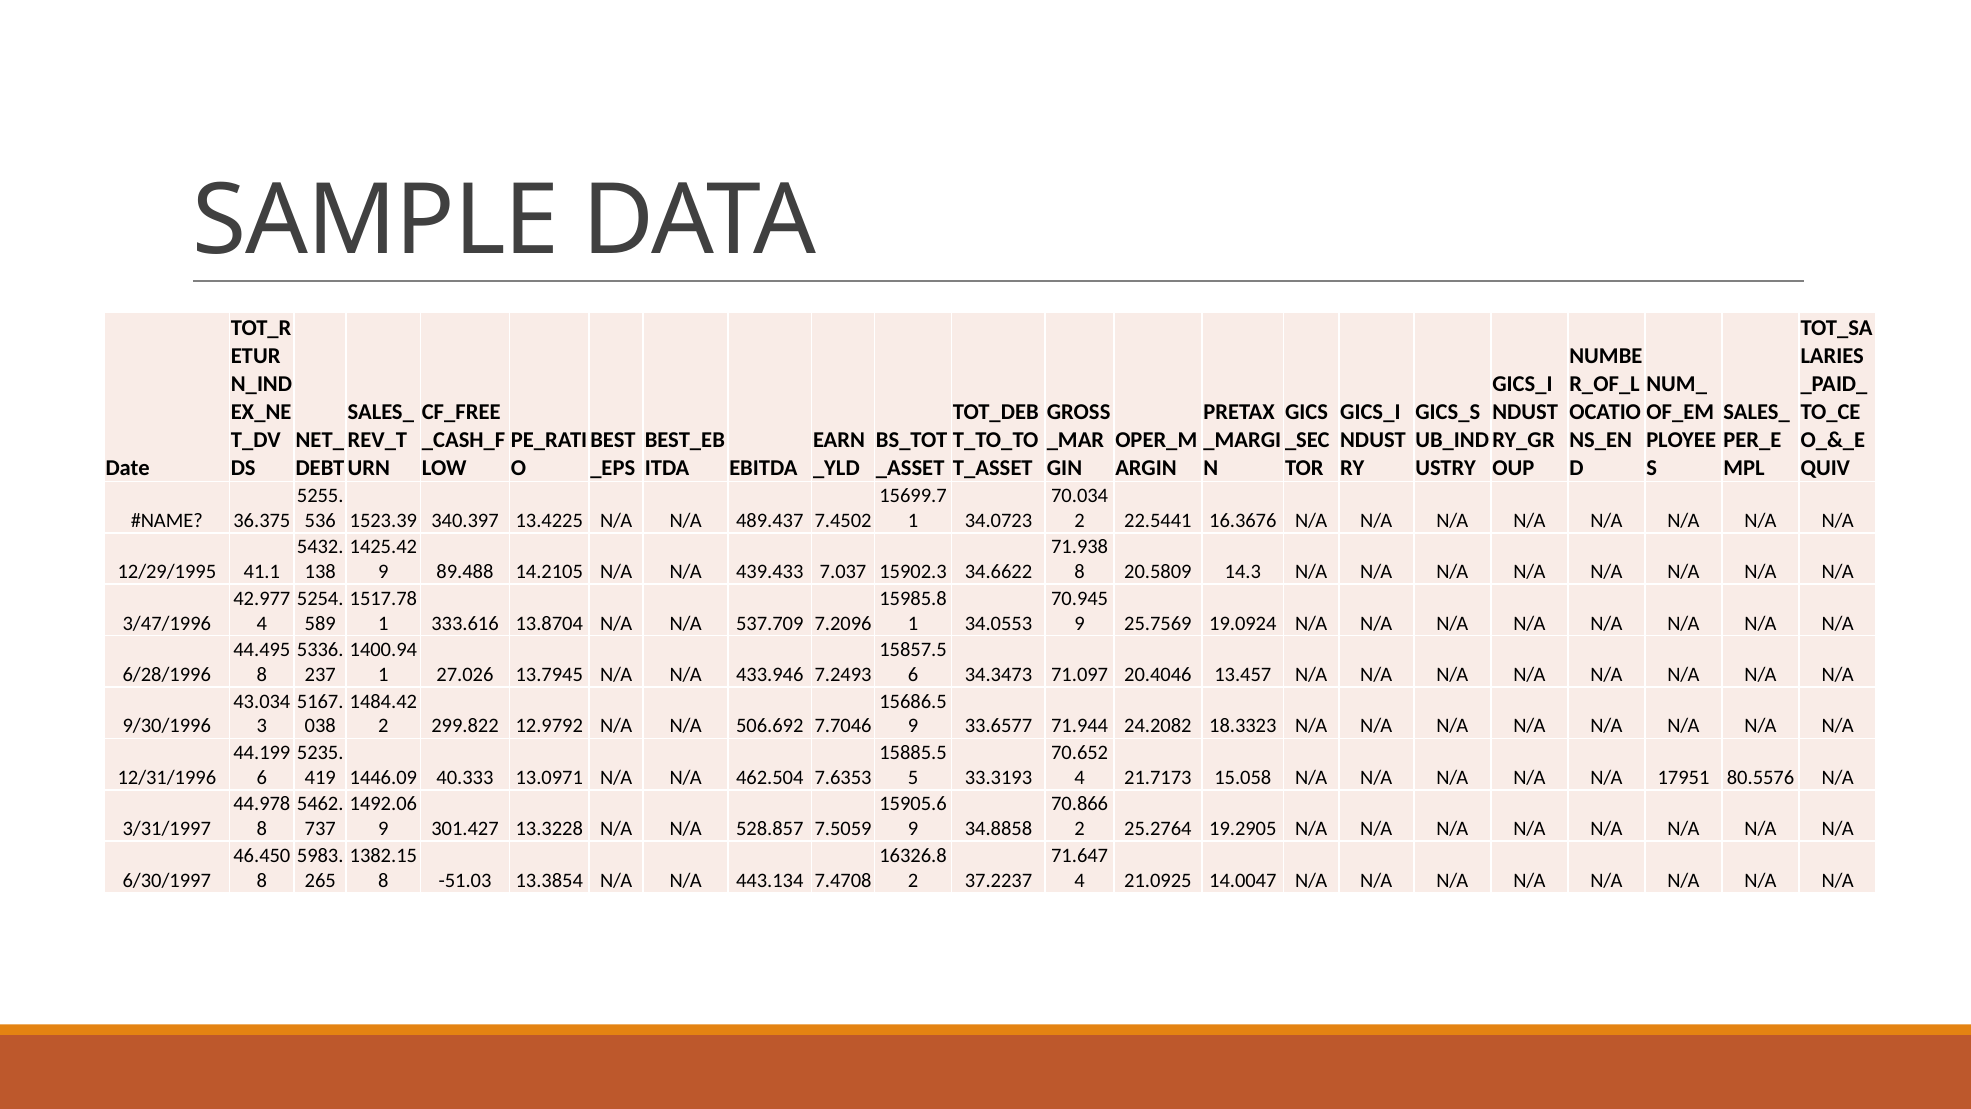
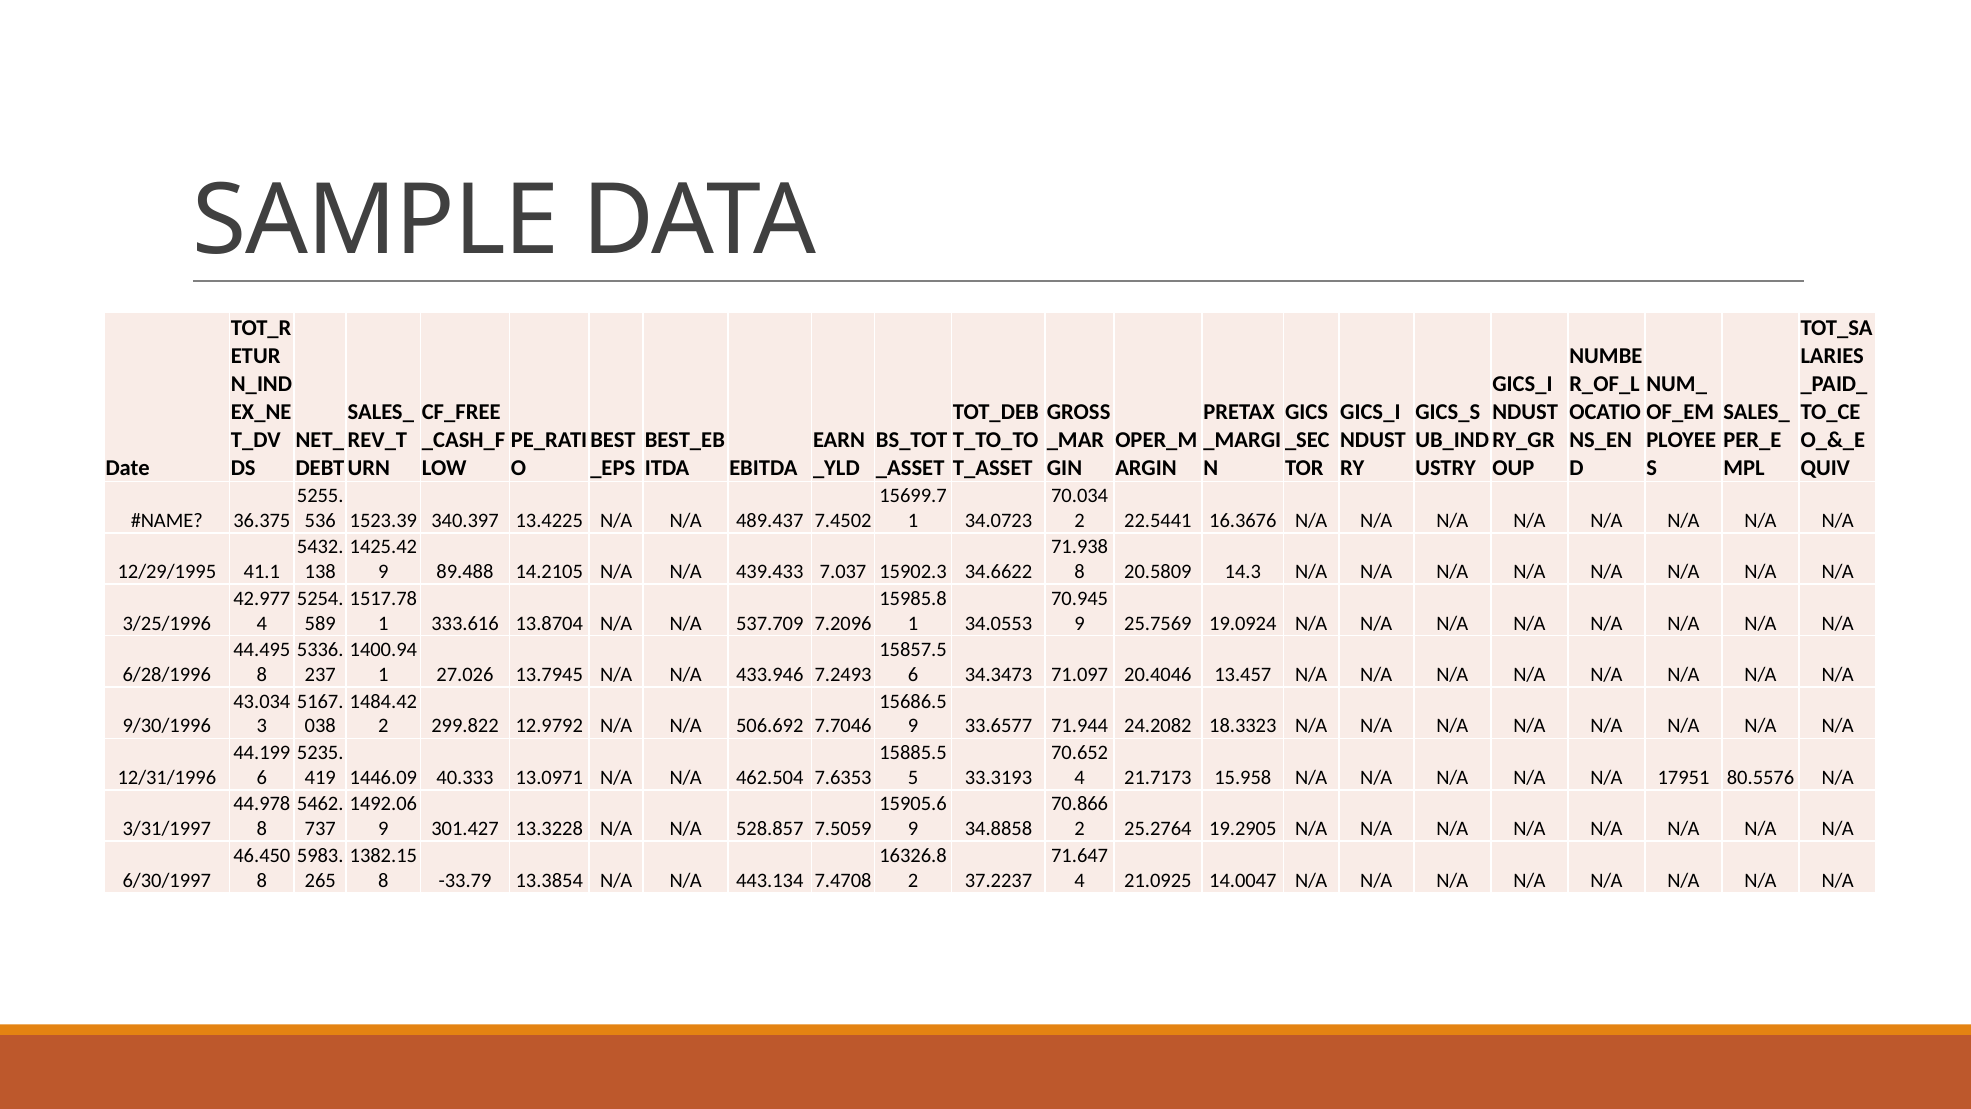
3/47/1996: 3/47/1996 -> 3/25/1996 (167, 623)
15.058: 15.058 -> 15.958 (1243, 777)
-51.03: -51.03 -> -33.79 (465, 880)
